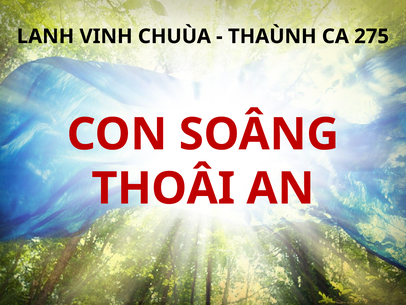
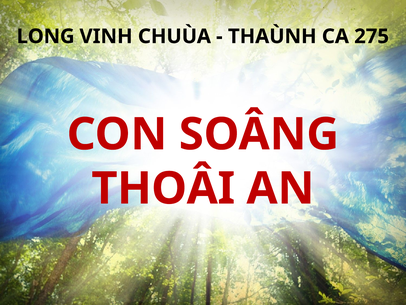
LANH: LANH -> LONG (46, 36)
